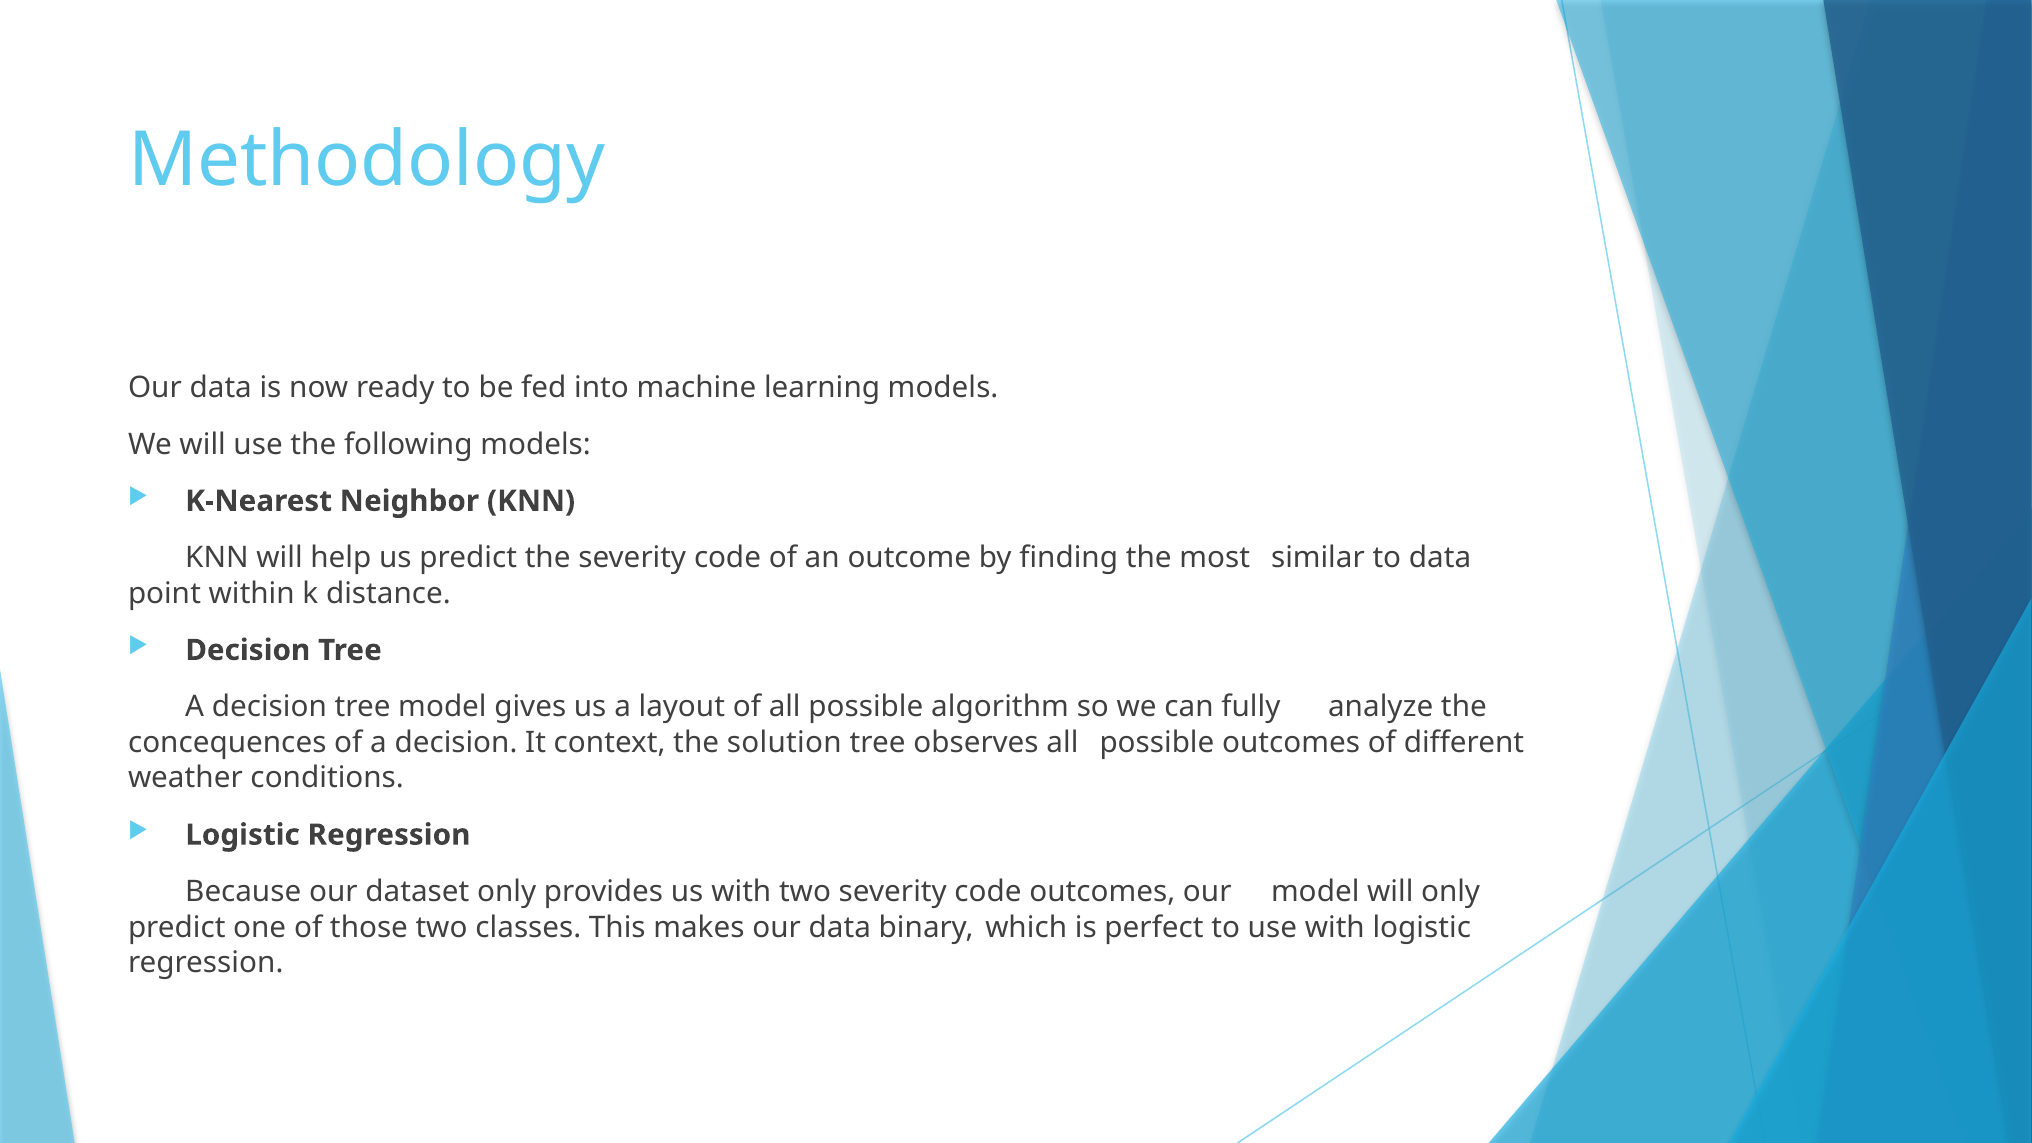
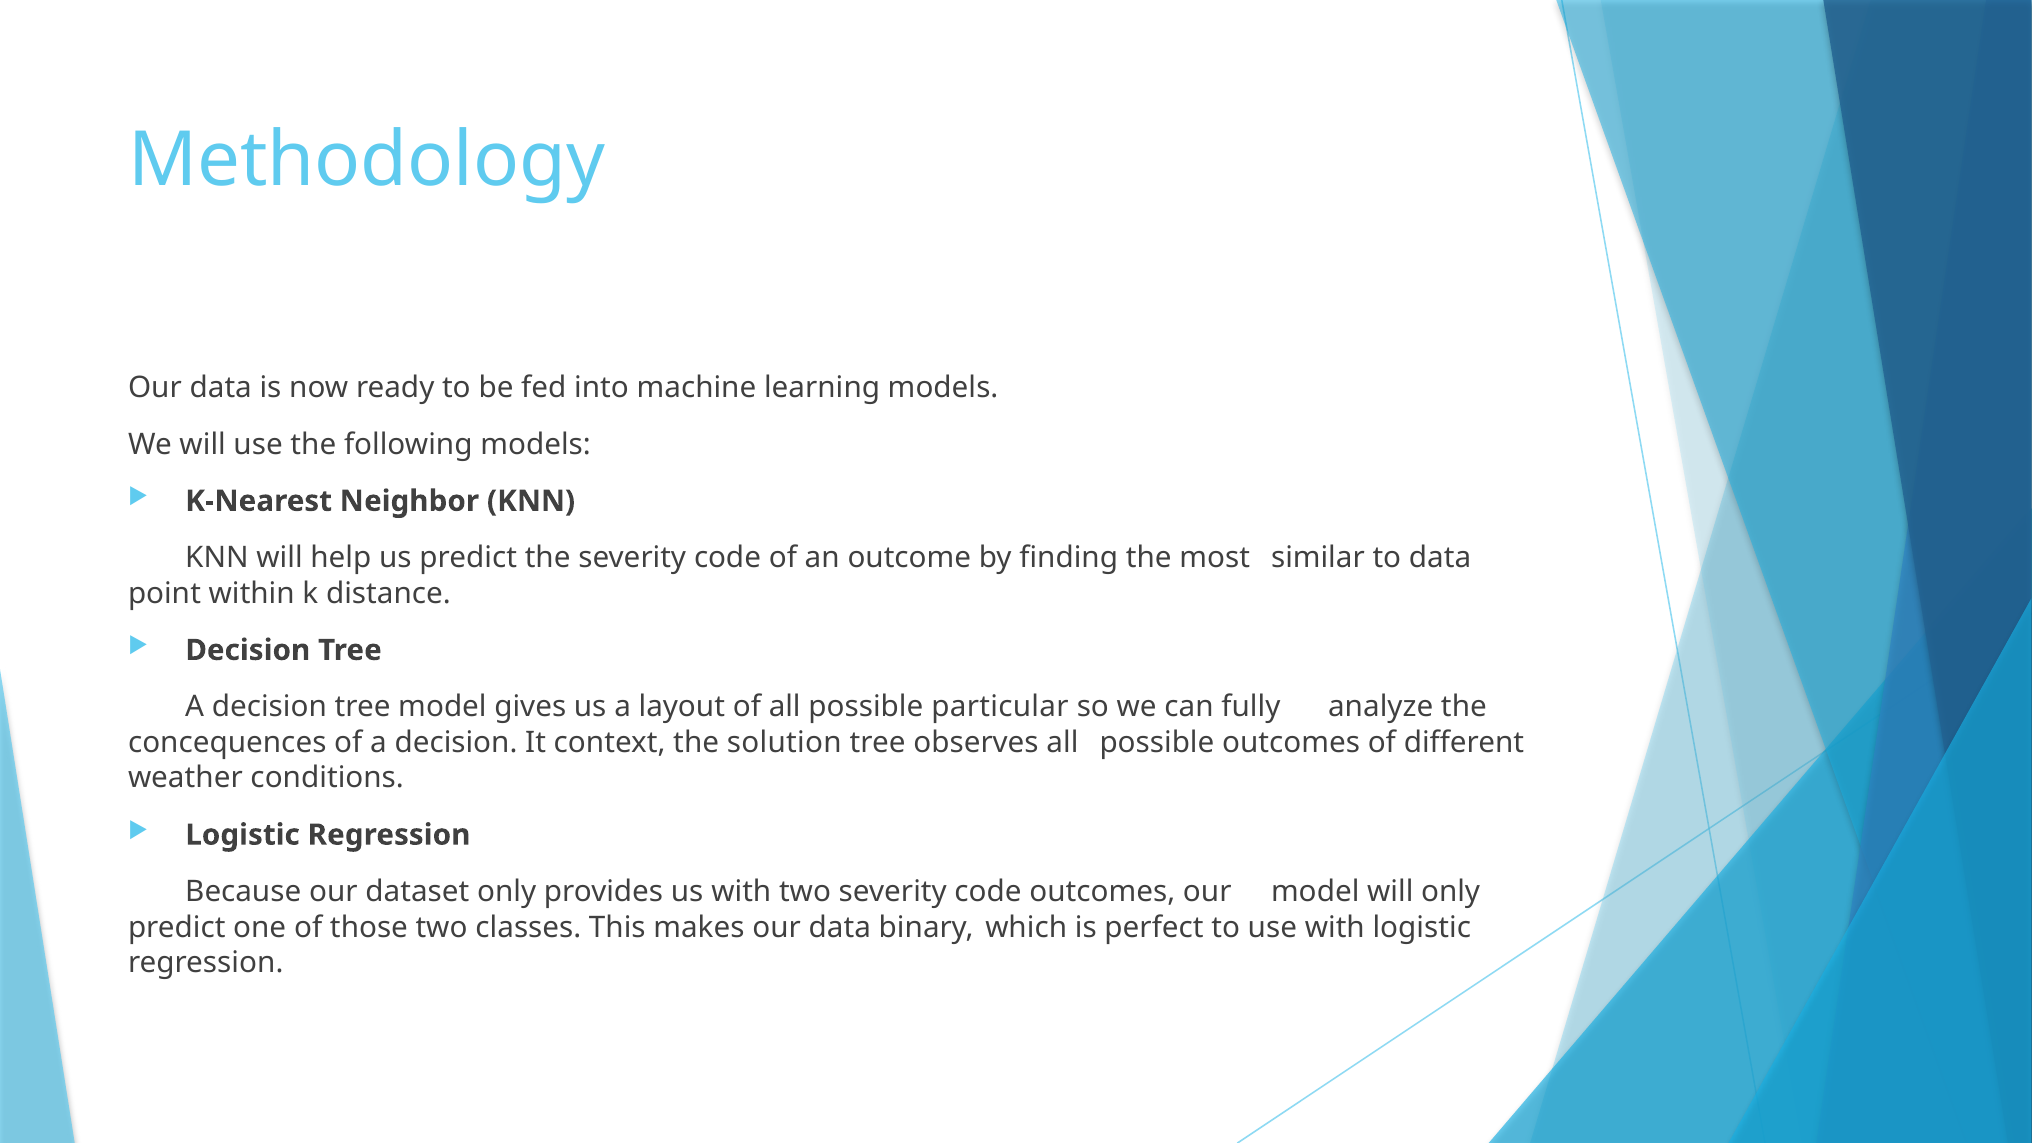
algorithm: algorithm -> particular (1000, 707)
